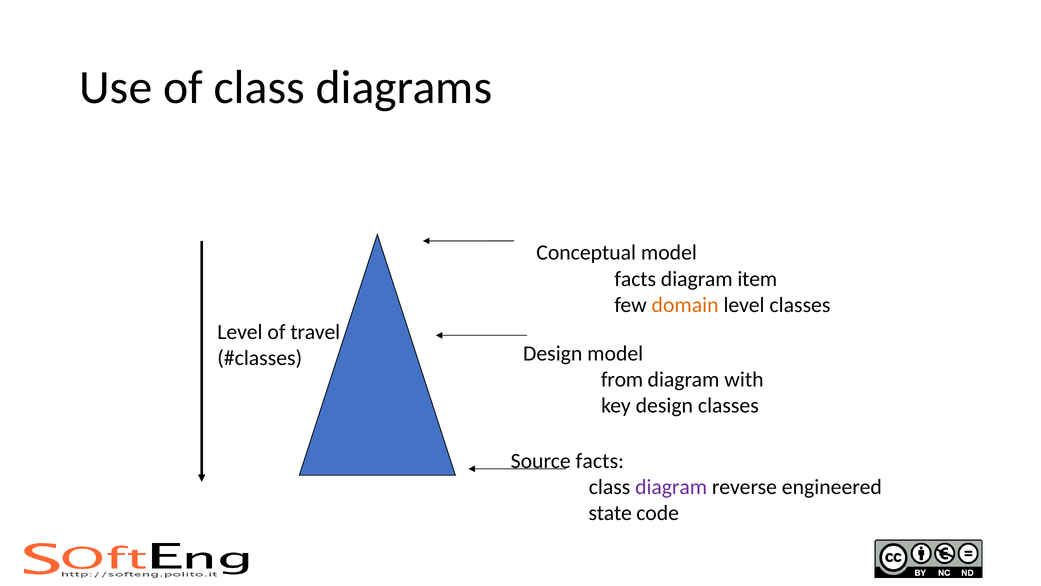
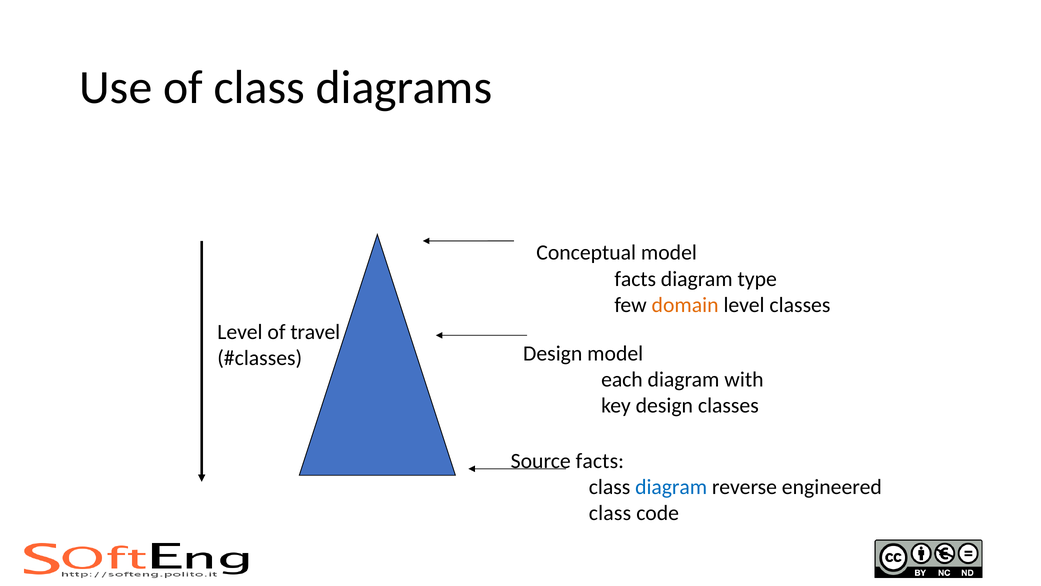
item: item -> type (757, 279)
from: from -> each (622, 379)
diagram colour: purple -> blue (671, 487)
state: state -> class (610, 513)
